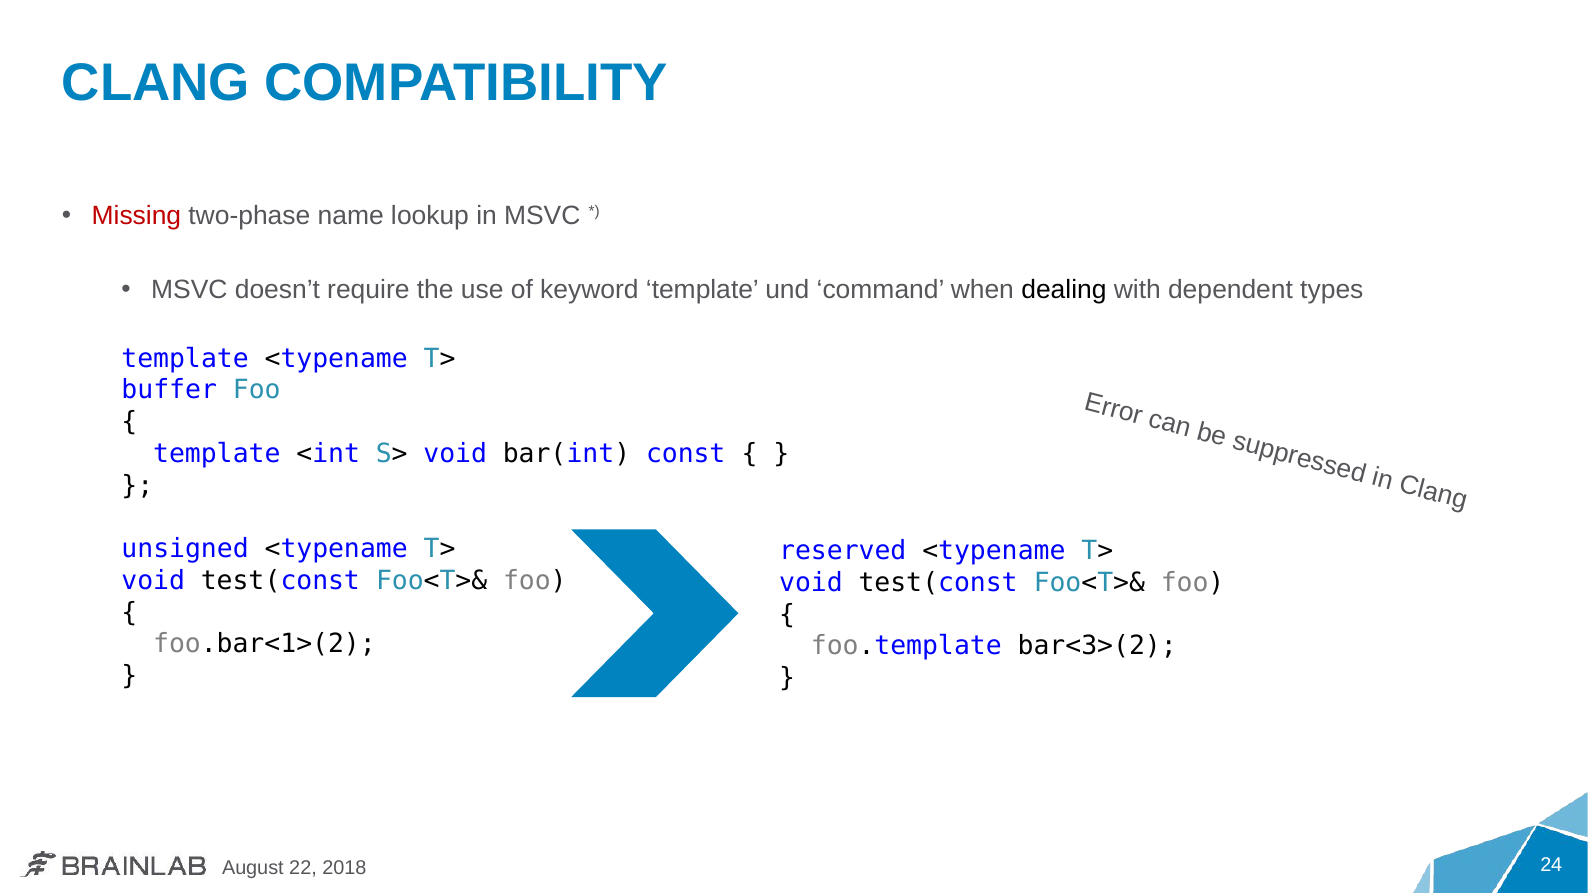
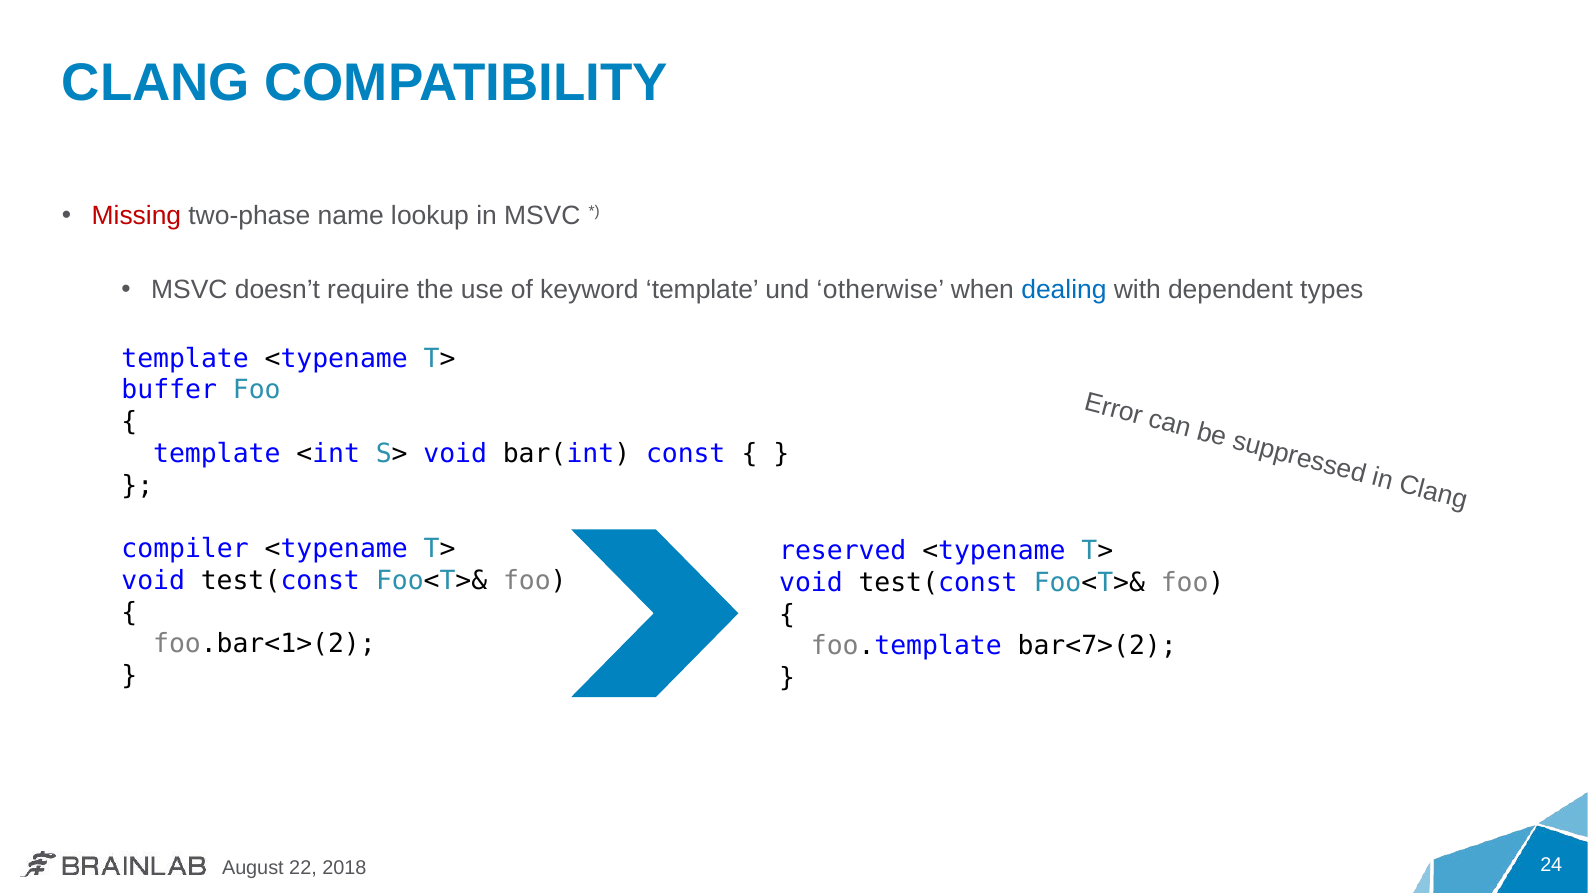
command: command -> otherwise (880, 290)
dealing colour: black -> blue (1064, 290)
unsigned: unsigned -> compiler (185, 549)
bar<3>(2: bar<3>(2 -> bar<7>(2 (1097, 646)
